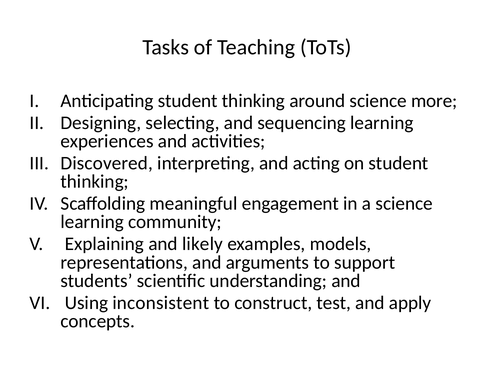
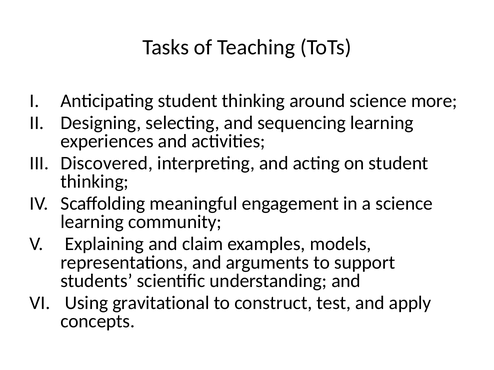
likely: likely -> claim (203, 244)
inconsistent: inconsistent -> gravitational (161, 303)
